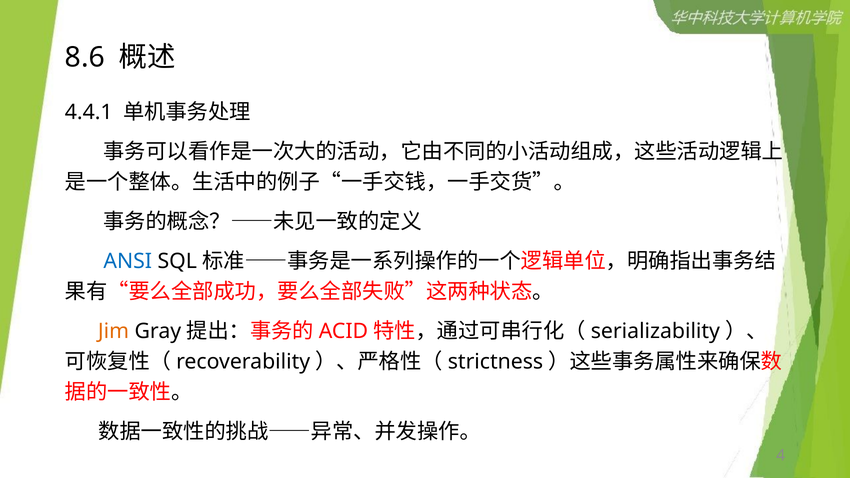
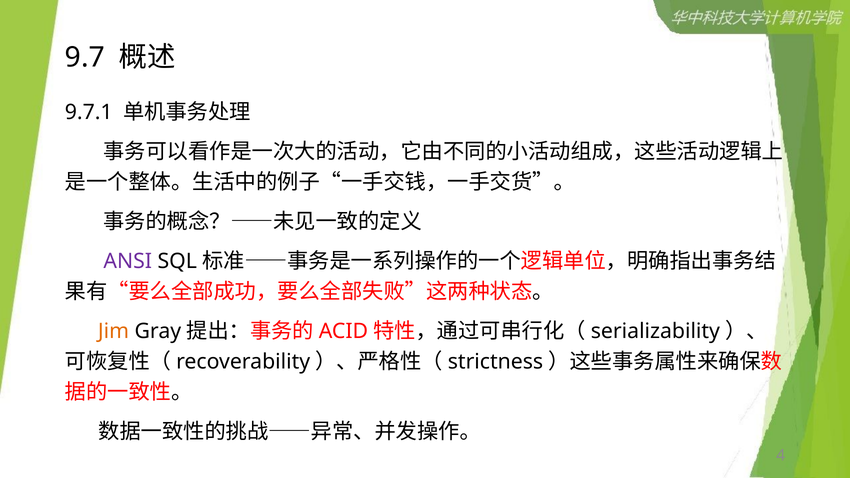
8.6: 8.6 -> 9.7 (85, 57)
4.4.1: 4.4.1 -> 9.7.1 (89, 112)
ANSI colour: blue -> purple (128, 261)
